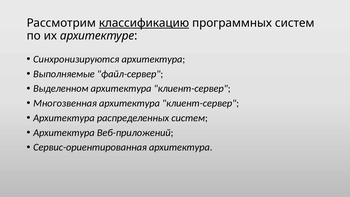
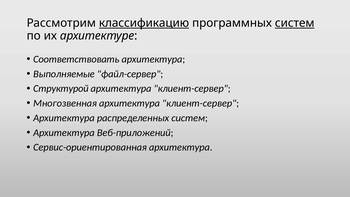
систем underline: none -> present (295, 23)
Синхронизируются: Синхронизируются -> Соответствовать (76, 59)
Выделенном: Выделенном -> Структурой (61, 89)
